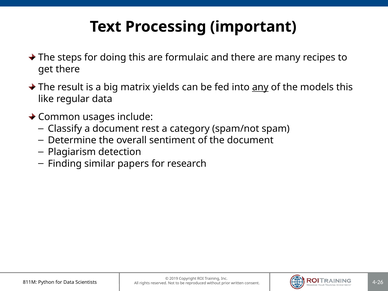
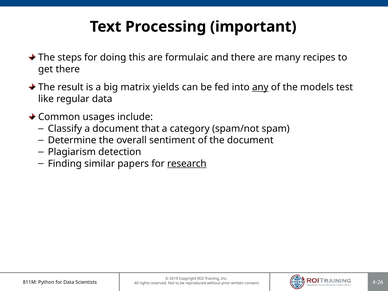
models this: this -> test (345, 87)
rest: rest -> that (150, 129)
research underline: none -> present (187, 164)
